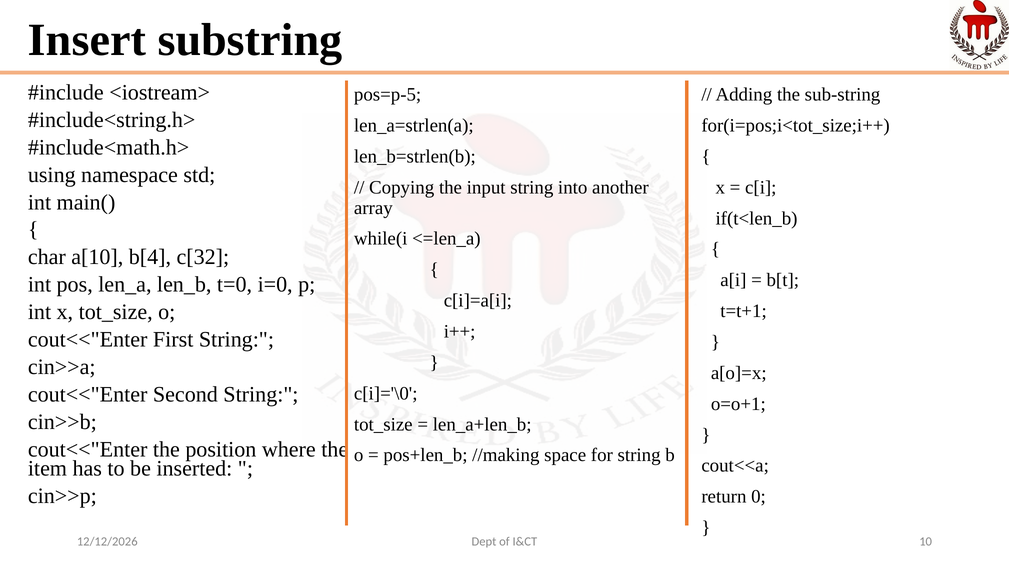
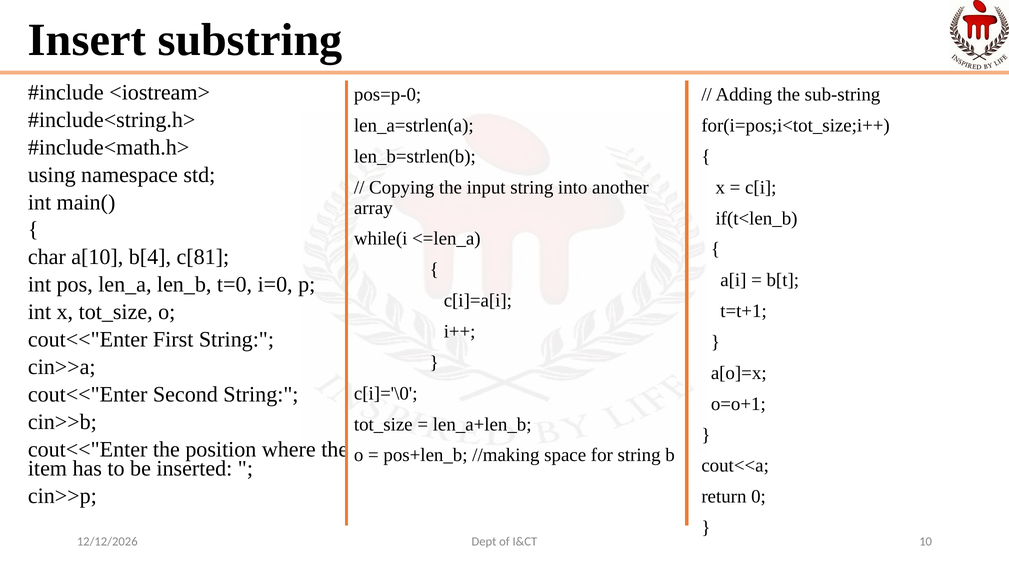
pos=p-5: pos=p-5 -> pos=p-0 (388, 95)
c[32: c[32 -> c[81 (203, 257)
